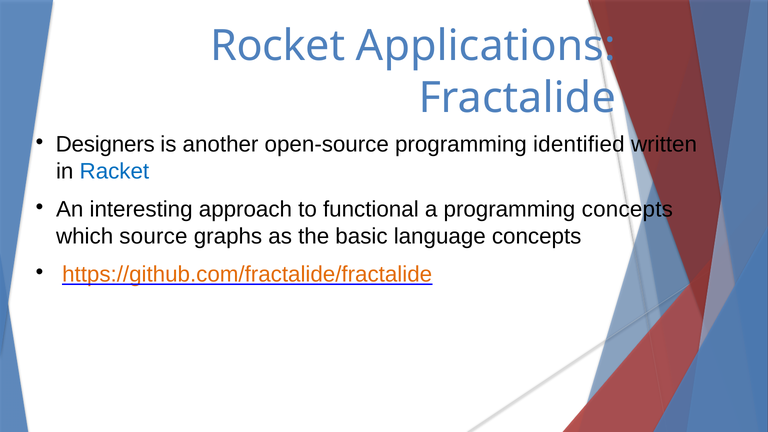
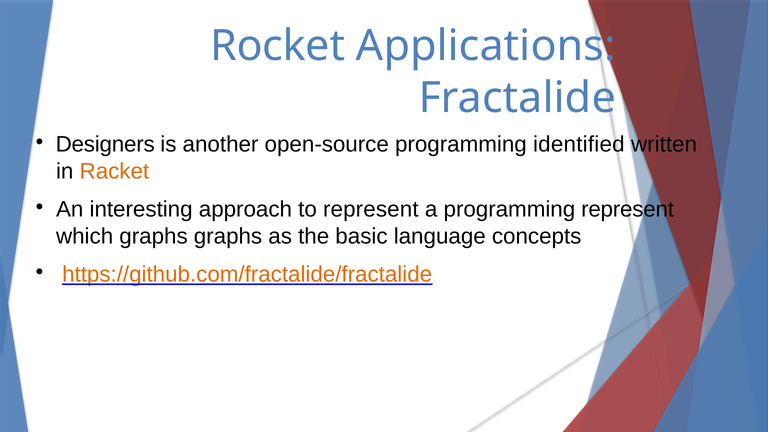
Racket colour: blue -> orange (114, 171)
to functional: functional -> represent (371, 210)
programming concepts: concepts -> represent (628, 210)
which source: source -> graphs (154, 236)
